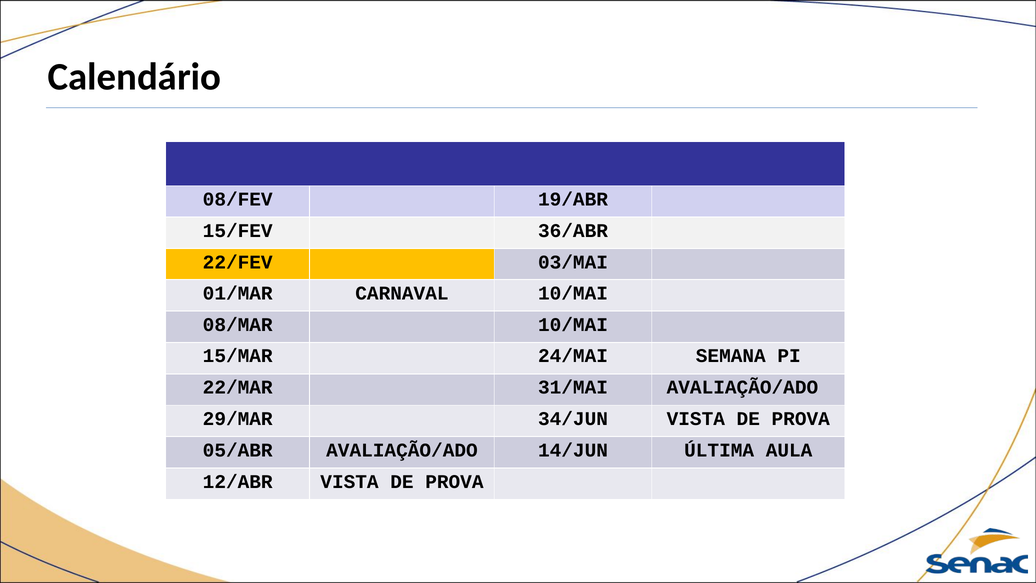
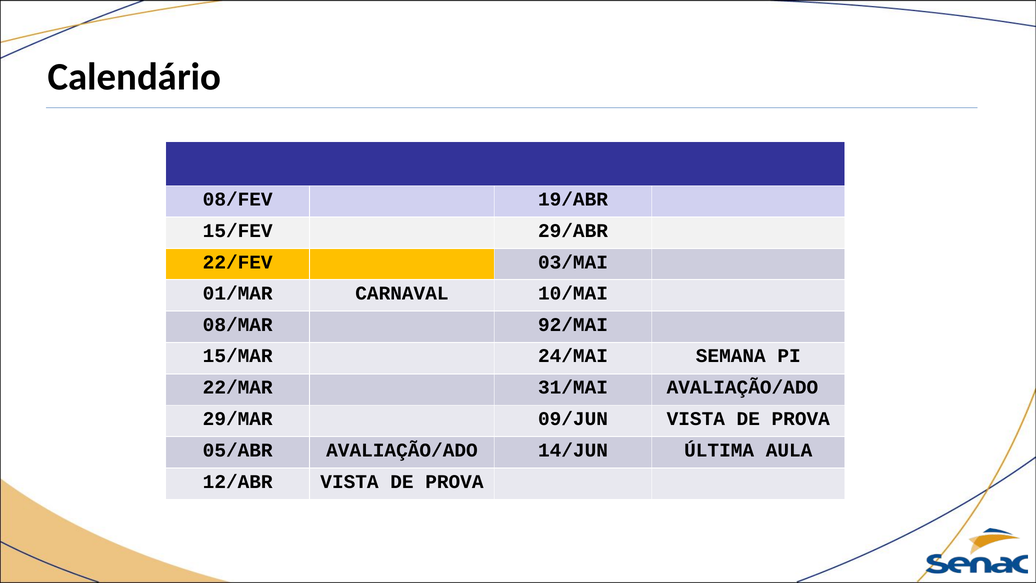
36/ABR: 36/ABR -> 29/ABR (573, 231)
08/MAR 10/MAI: 10/MAI -> 92/MAI (573, 325)
34/JUN: 34/JUN -> 09/JUN (573, 419)
